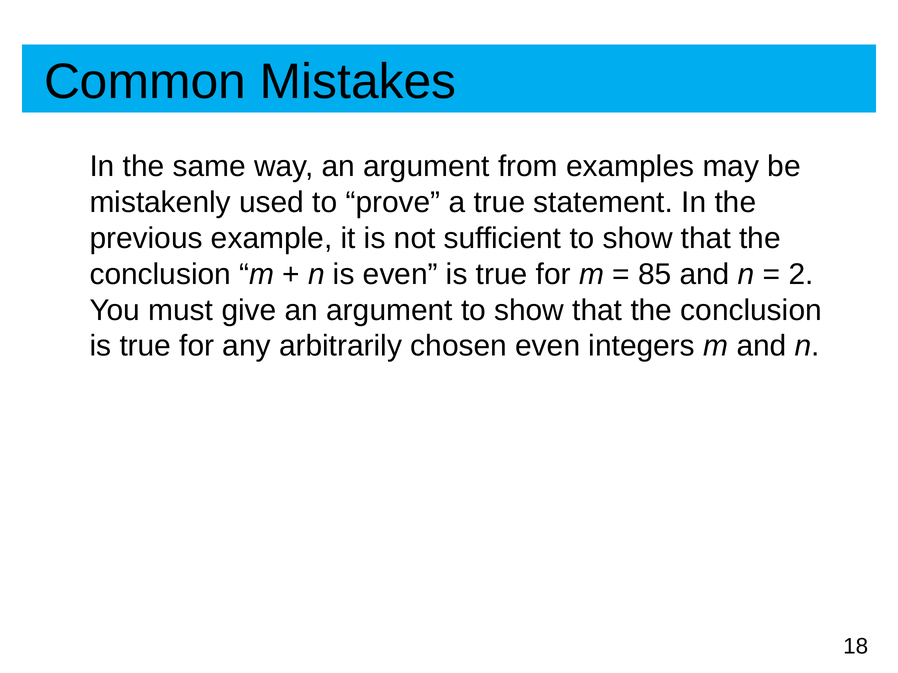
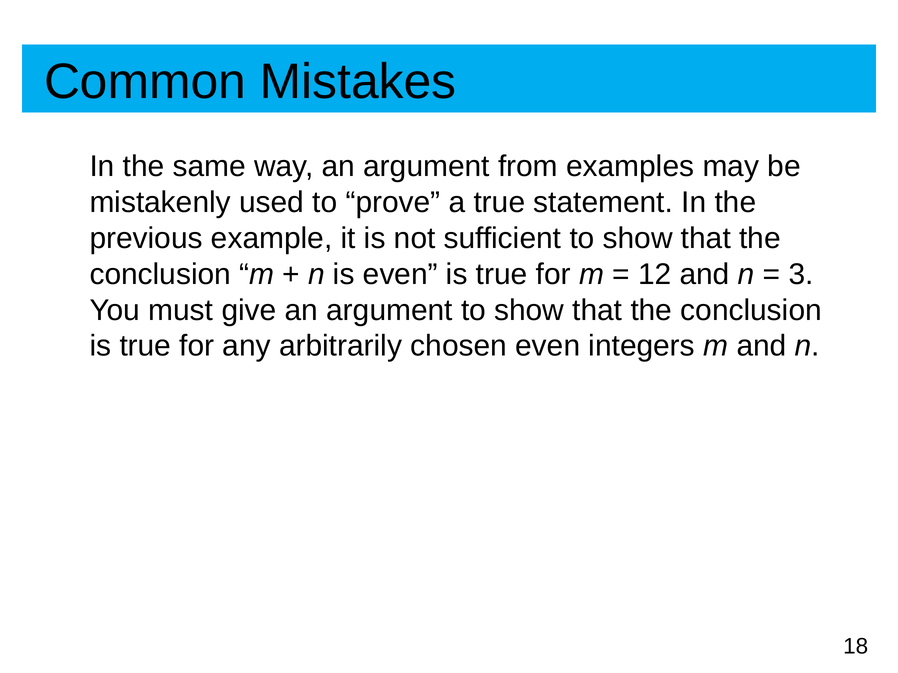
85: 85 -> 12 (655, 275)
2: 2 -> 3 (801, 275)
